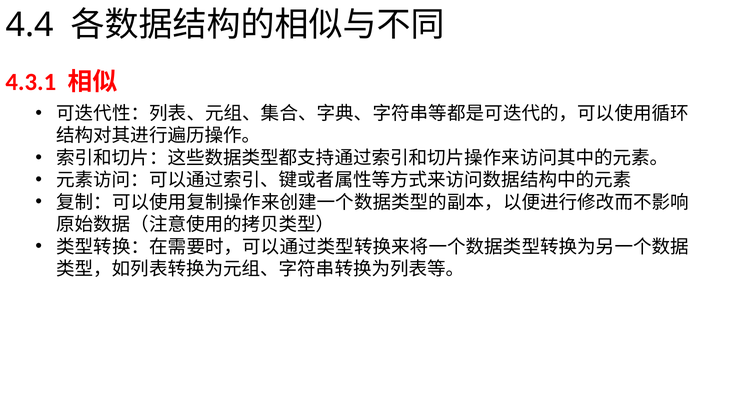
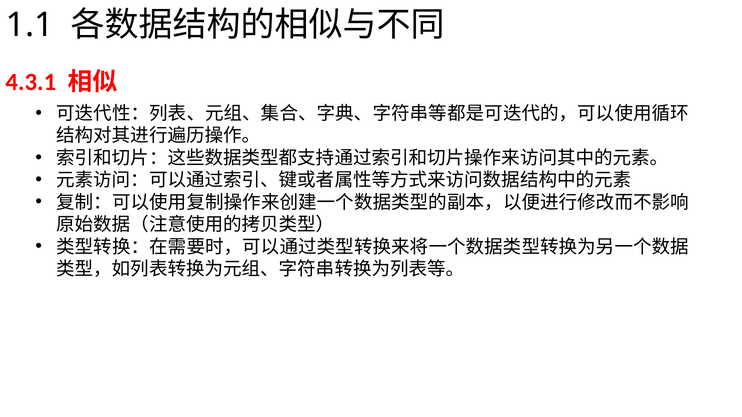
4.4: 4.4 -> 1.1 (30, 25)
